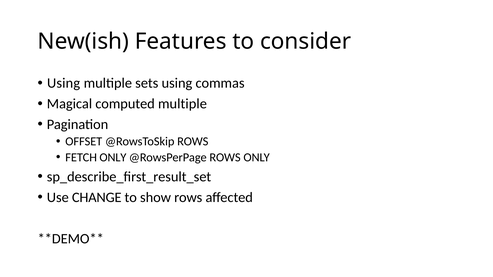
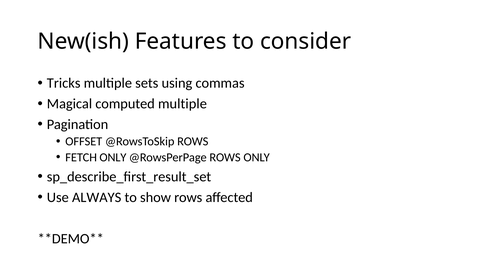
Using: Using -> Tricks (64, 83)
CHANGE: CHANGE -> ALWAYS (97, 198)
